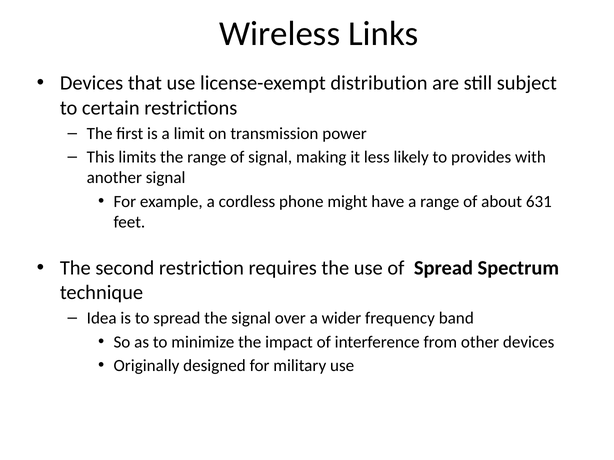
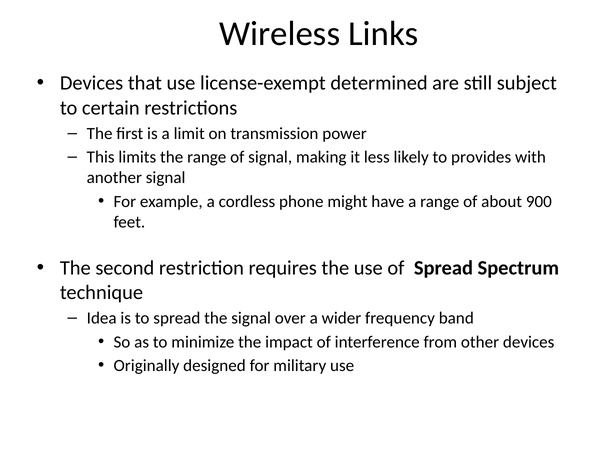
distribution: distribution -> determined (379, 83)
631: 631 -> 900 (539, 202)
